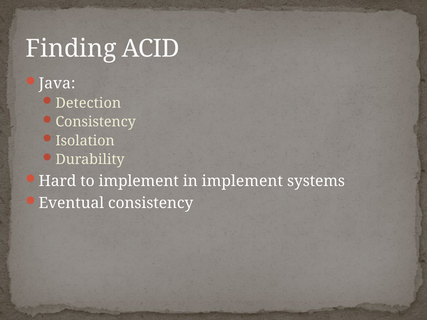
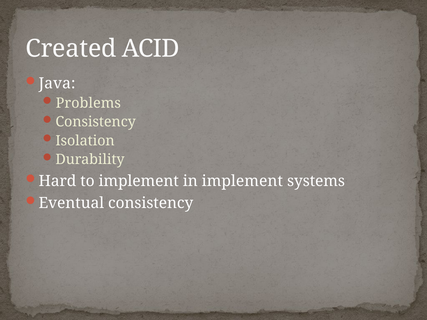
Finding: Finding -> Created (71, 49)
Detection: Detection -> Problems (88, 103)
